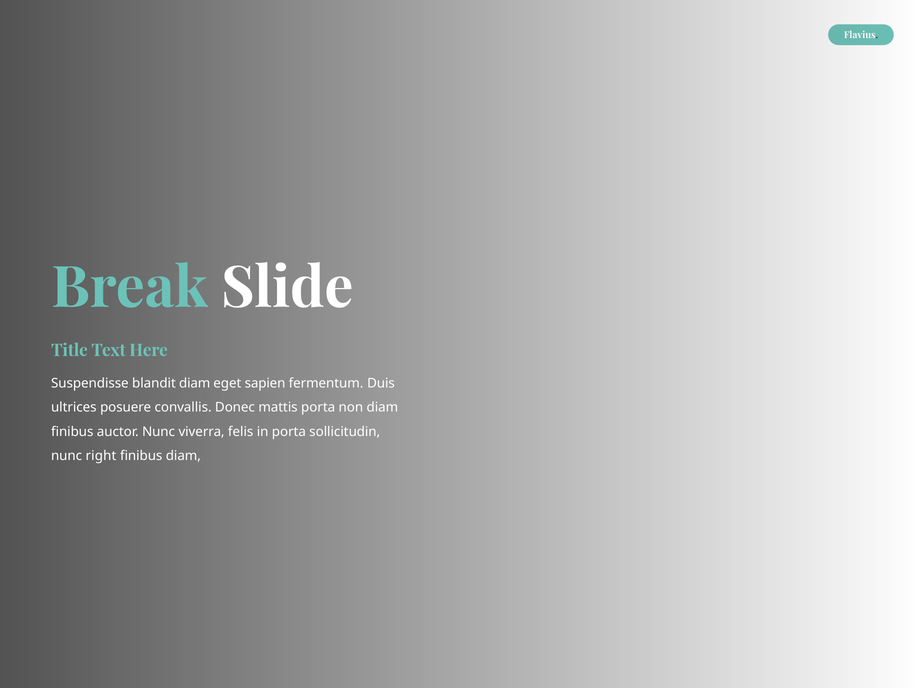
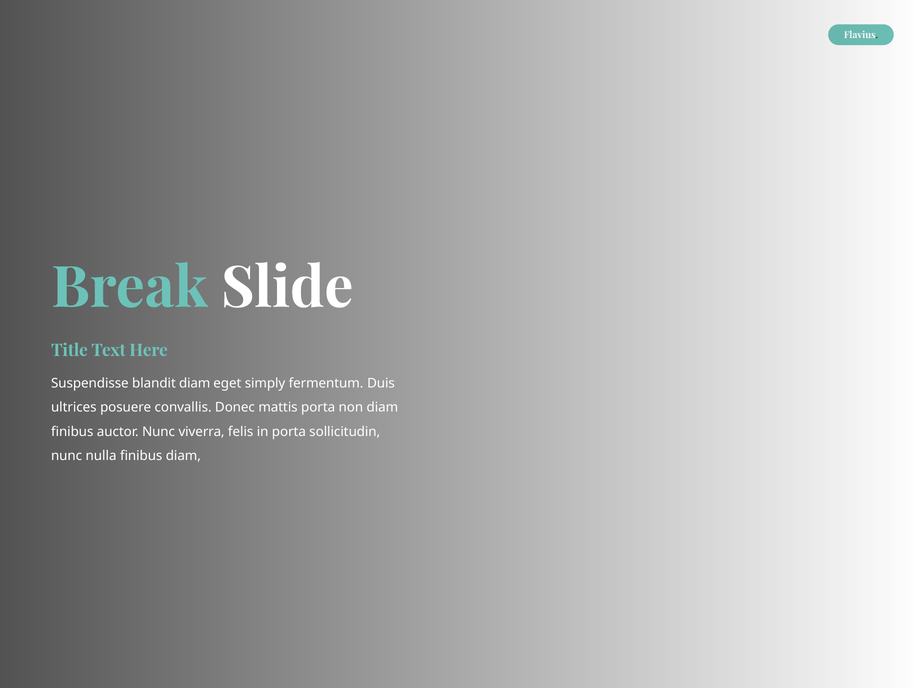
sapien: sapien -> simply (265, 384)
right: right -> nulla (101, 456)
